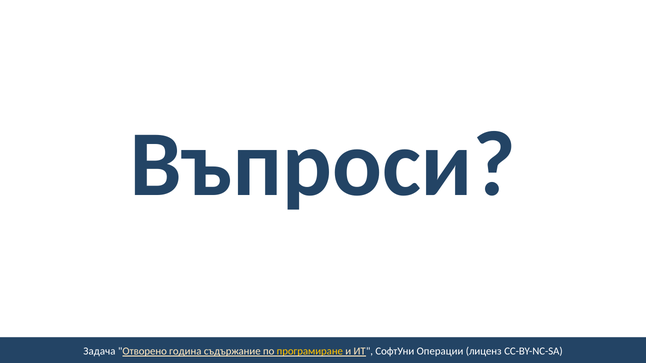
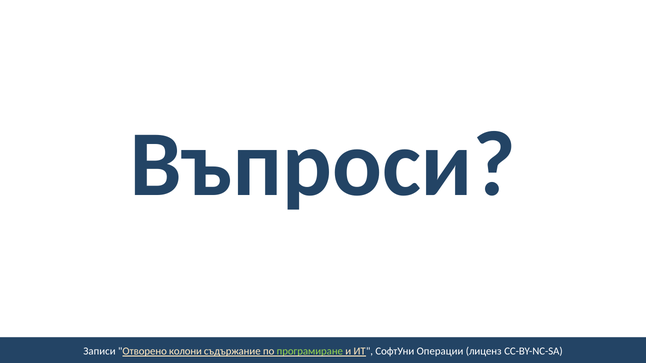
Задача: Задача -> Записи (99, 352)
година: година -> колони (185, 352)
програмиране colour: yellow -> light green (310, 352)
